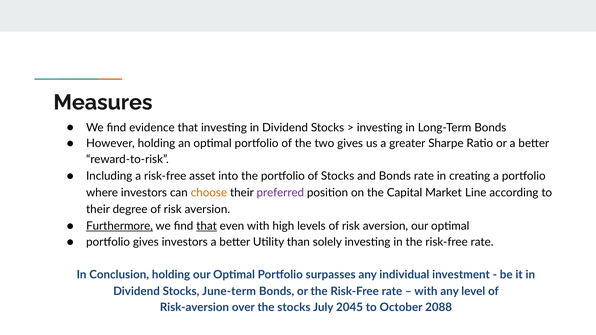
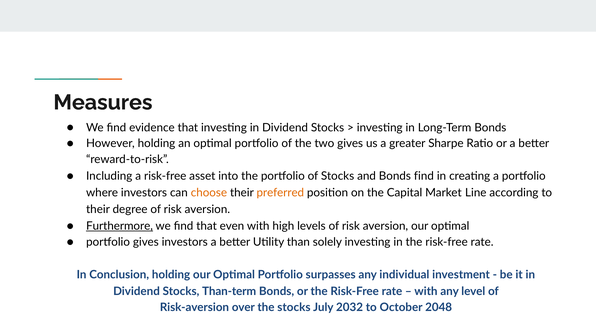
Bonds rate: rate -> find (424, 176)
preferred colour: purple -> orange (280, 193)
that underline: present -> none (207, 226)
June-term: June-term -> Than-term (229, 292)
2045: 2045 -> 2032 (350, 308)
2088: 2088 -> 2048 (439, 308)
